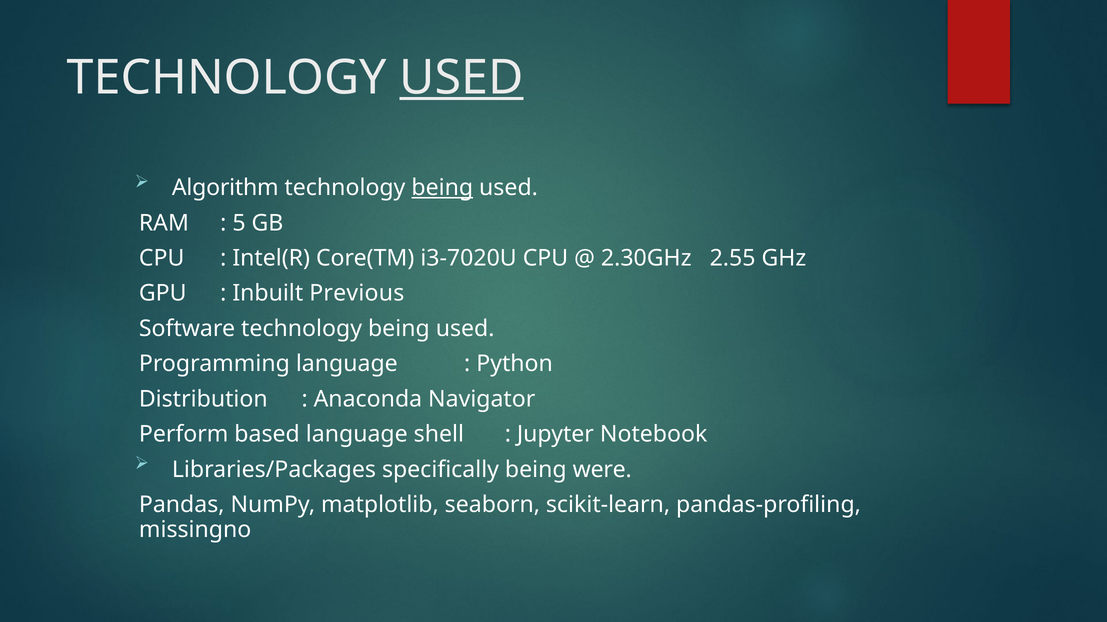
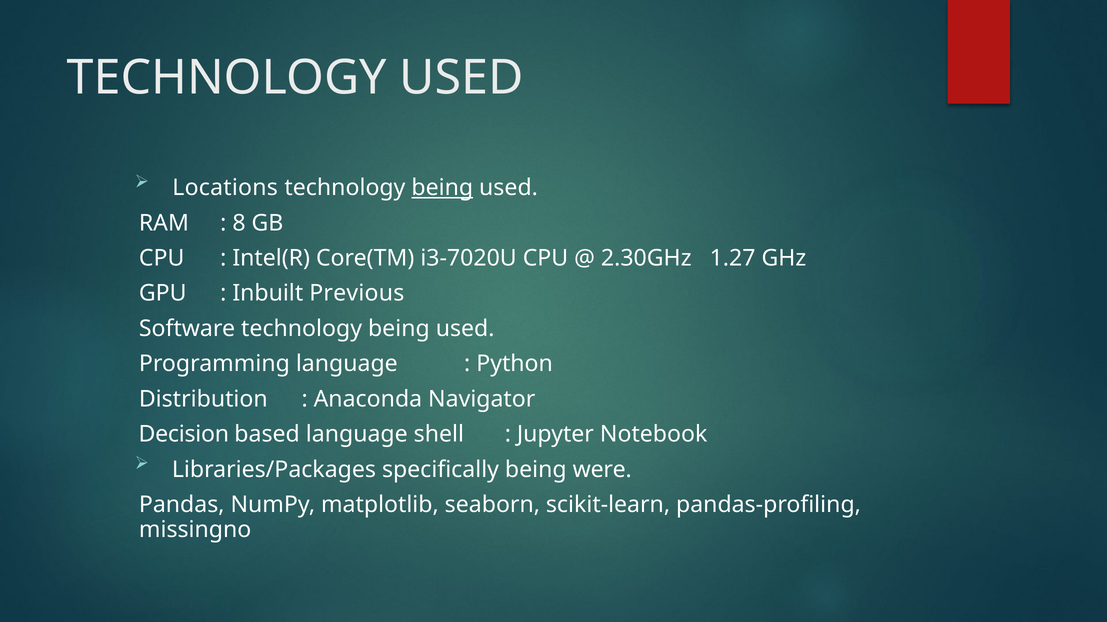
USED underline: present -> none (461, 78)
Algorithm: Algorithm -> Locations (225, 188)
5: 5 -> 8 (239, 223)
2.55: 2.55 -> 1.27 (733, 258)
Perform: Perform -> Decision (184, 435)
